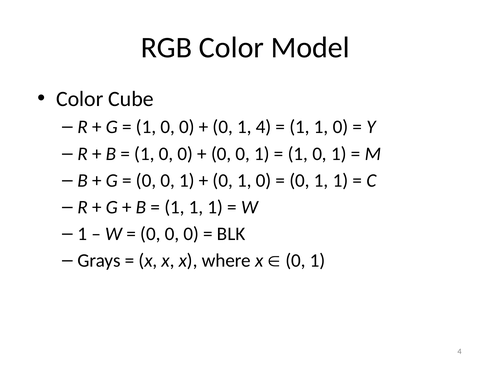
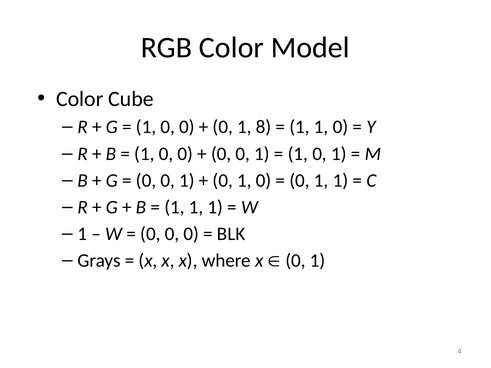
1 4: 4 -> 8 (264, 127)
